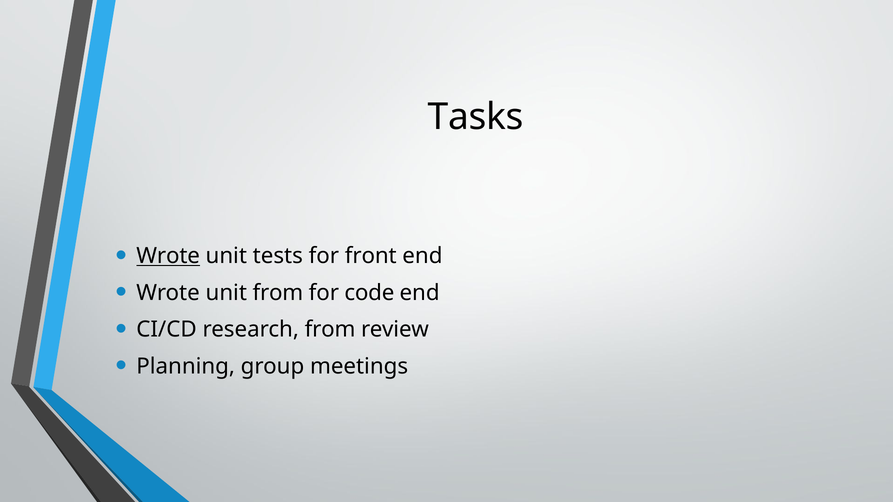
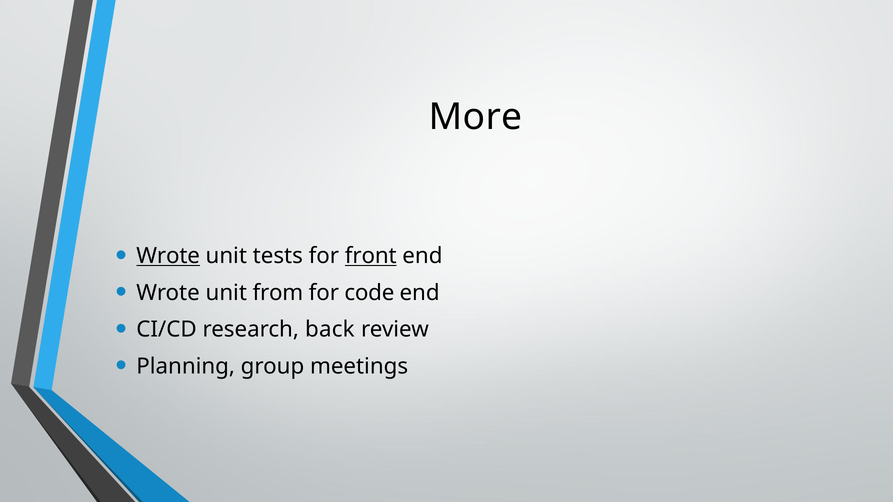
Tasks: Tasks -> More (475, 117)
front underline: none -> present (371, 256)
research from: from -> back (330, 330)
